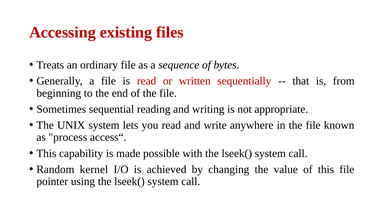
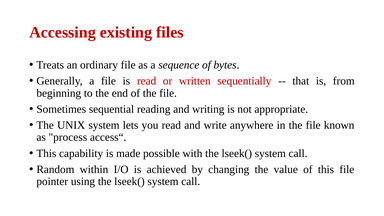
kernel: kernel -> within (94, 169)
